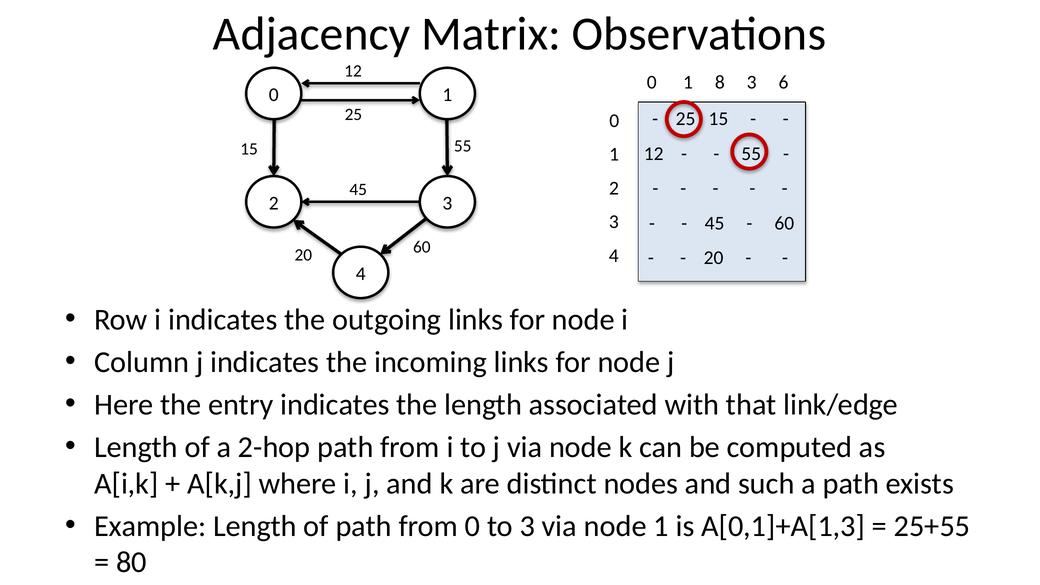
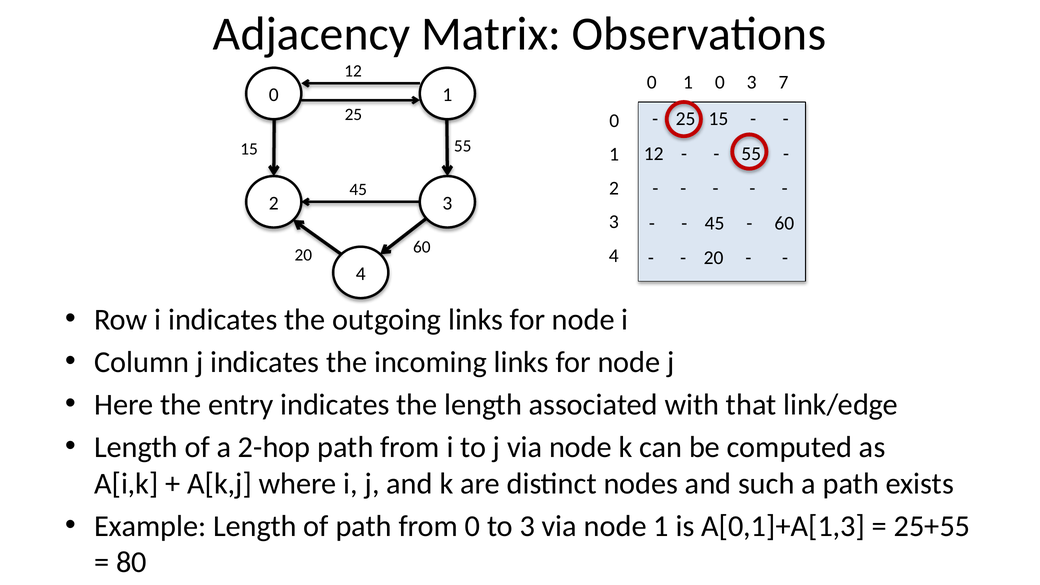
0 1 8: 8 -> 0 (720, 82)
6: 6 -> 7 (784, 82)
